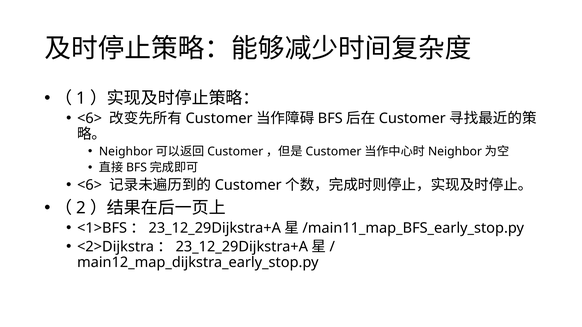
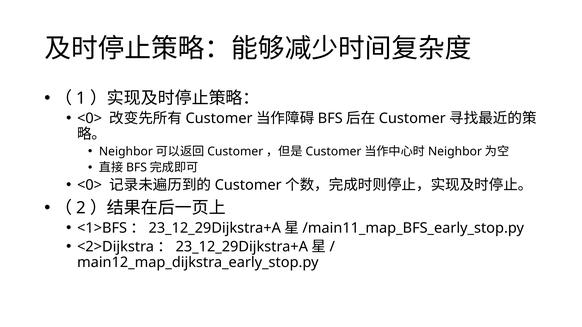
<6>: <6> -> <0> (90, 118)
<6>: <6> -> <0> (90, 185)
